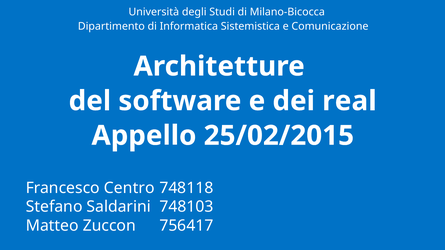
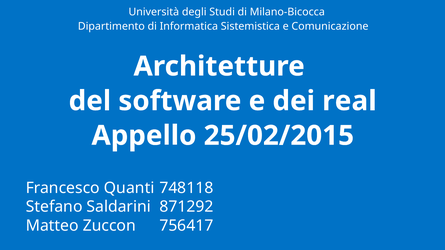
Centro: Centro -> Quanti (129, 188)
748103: 748103 -> 871292 (186, 207)
